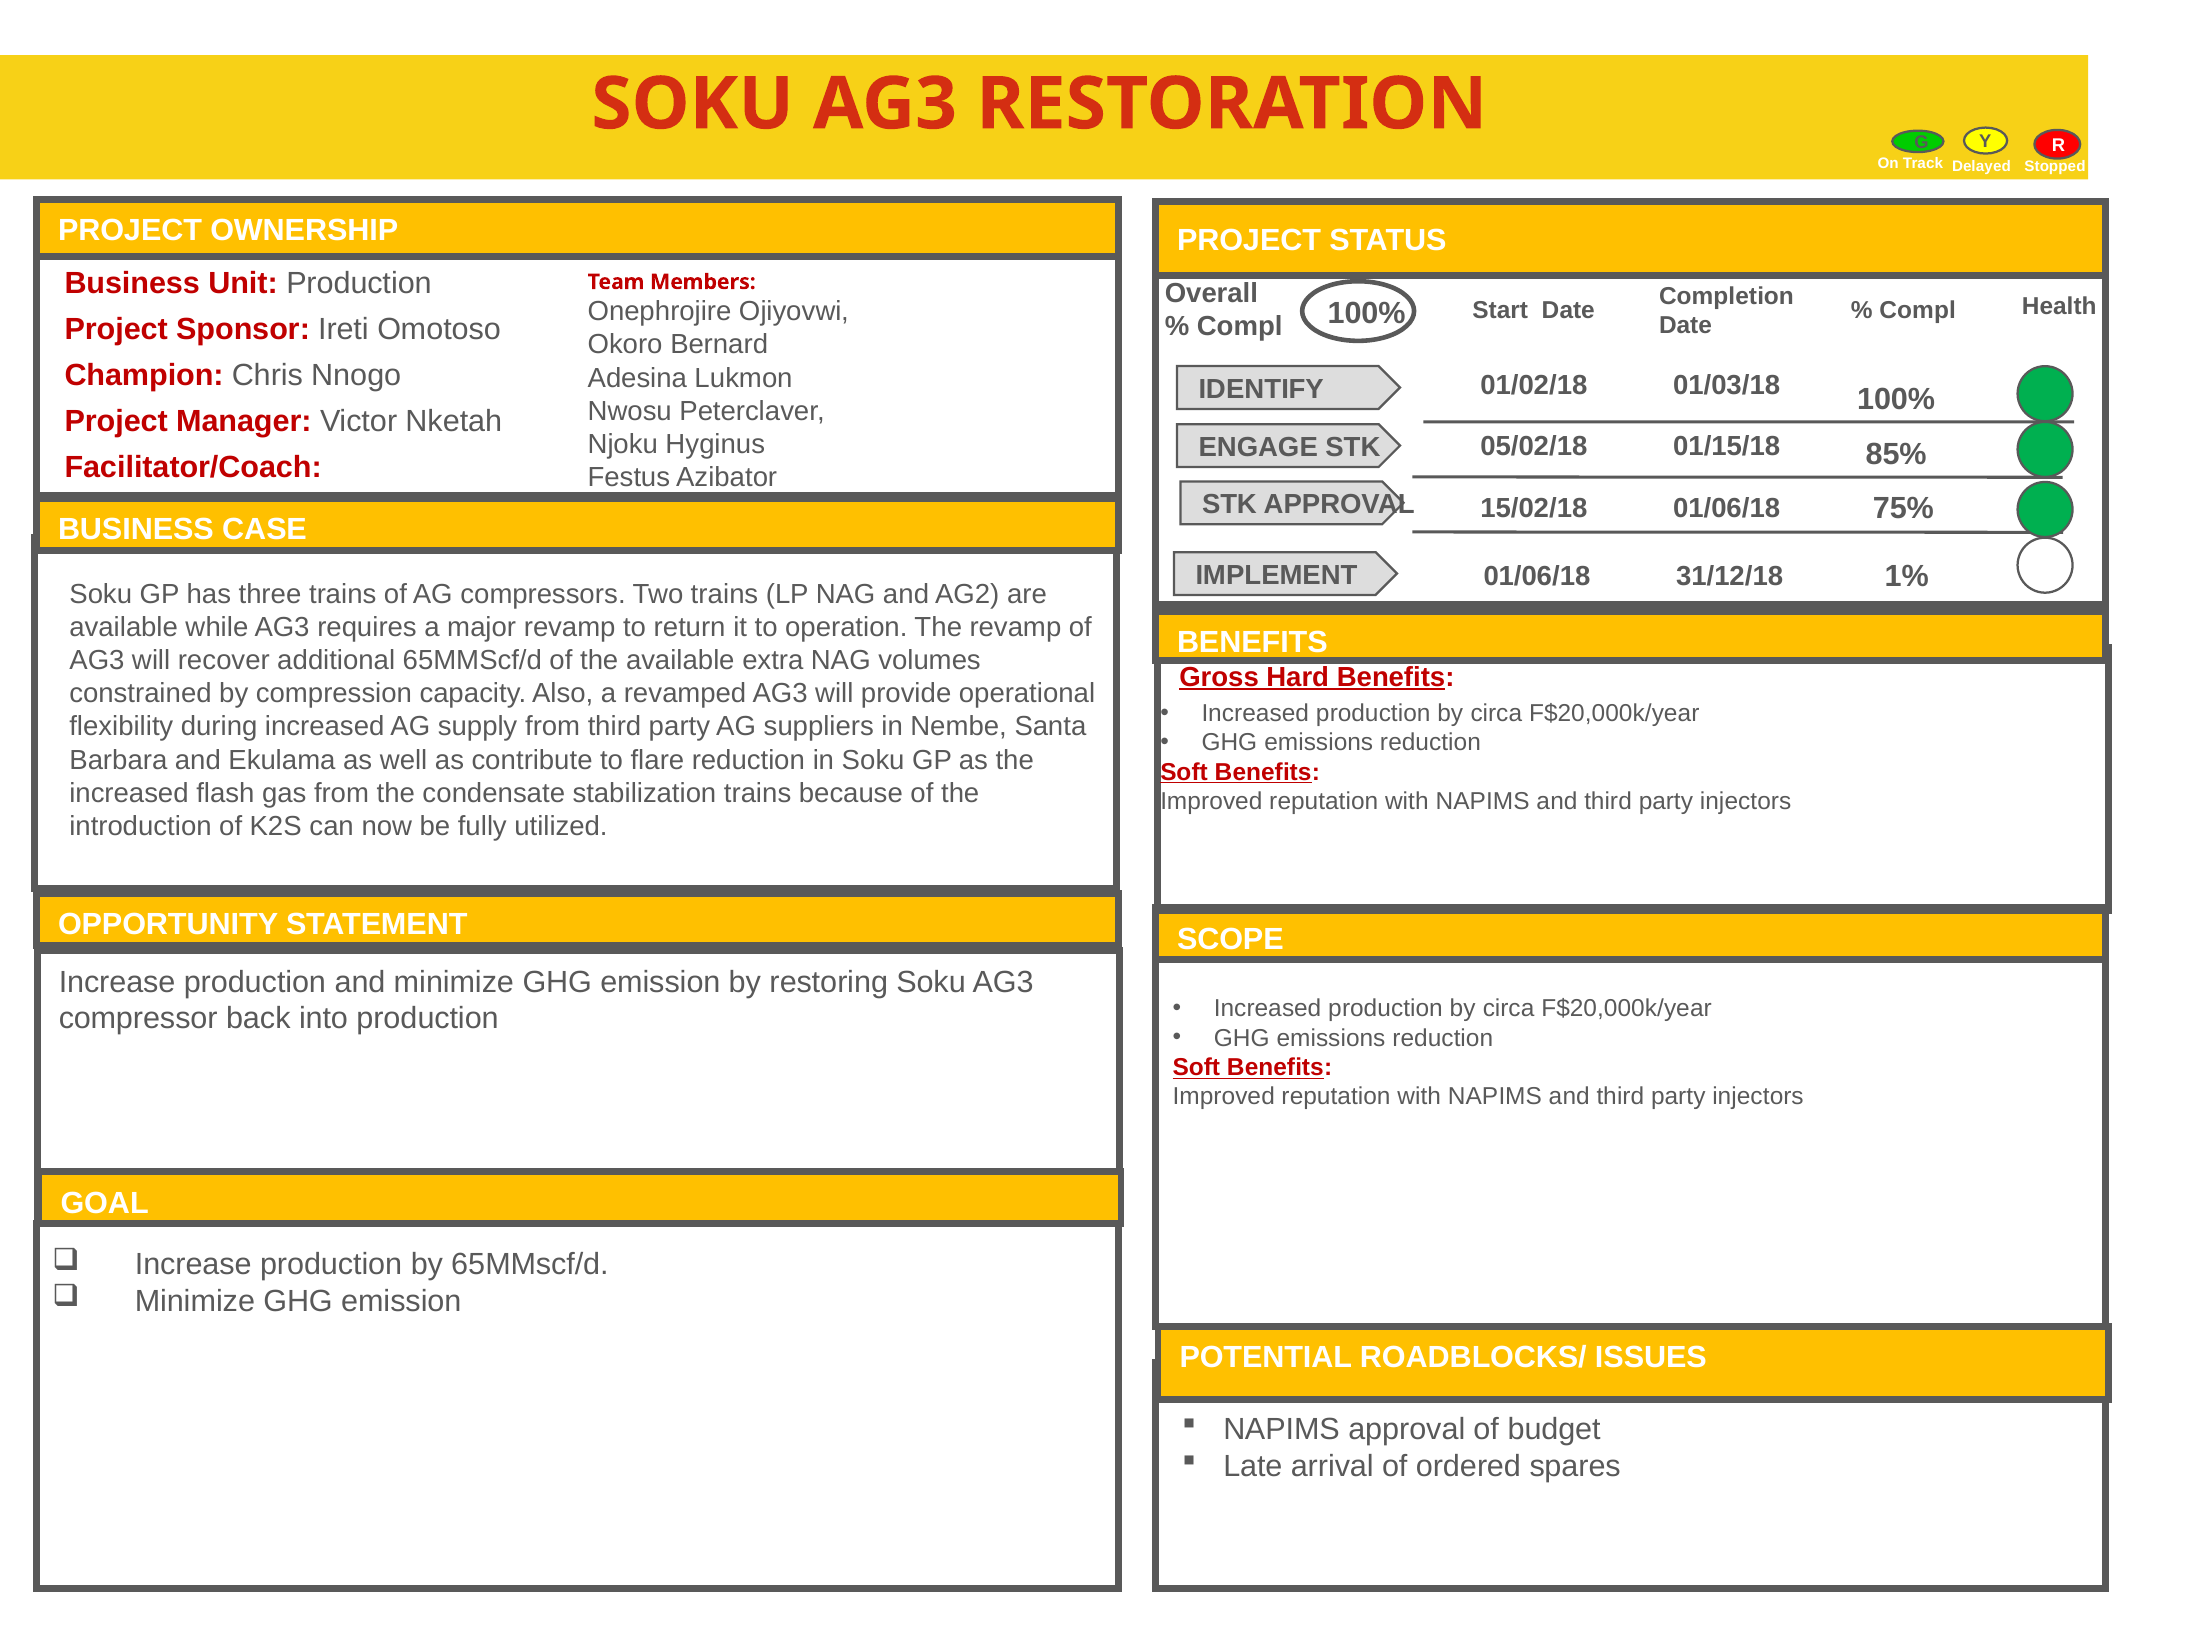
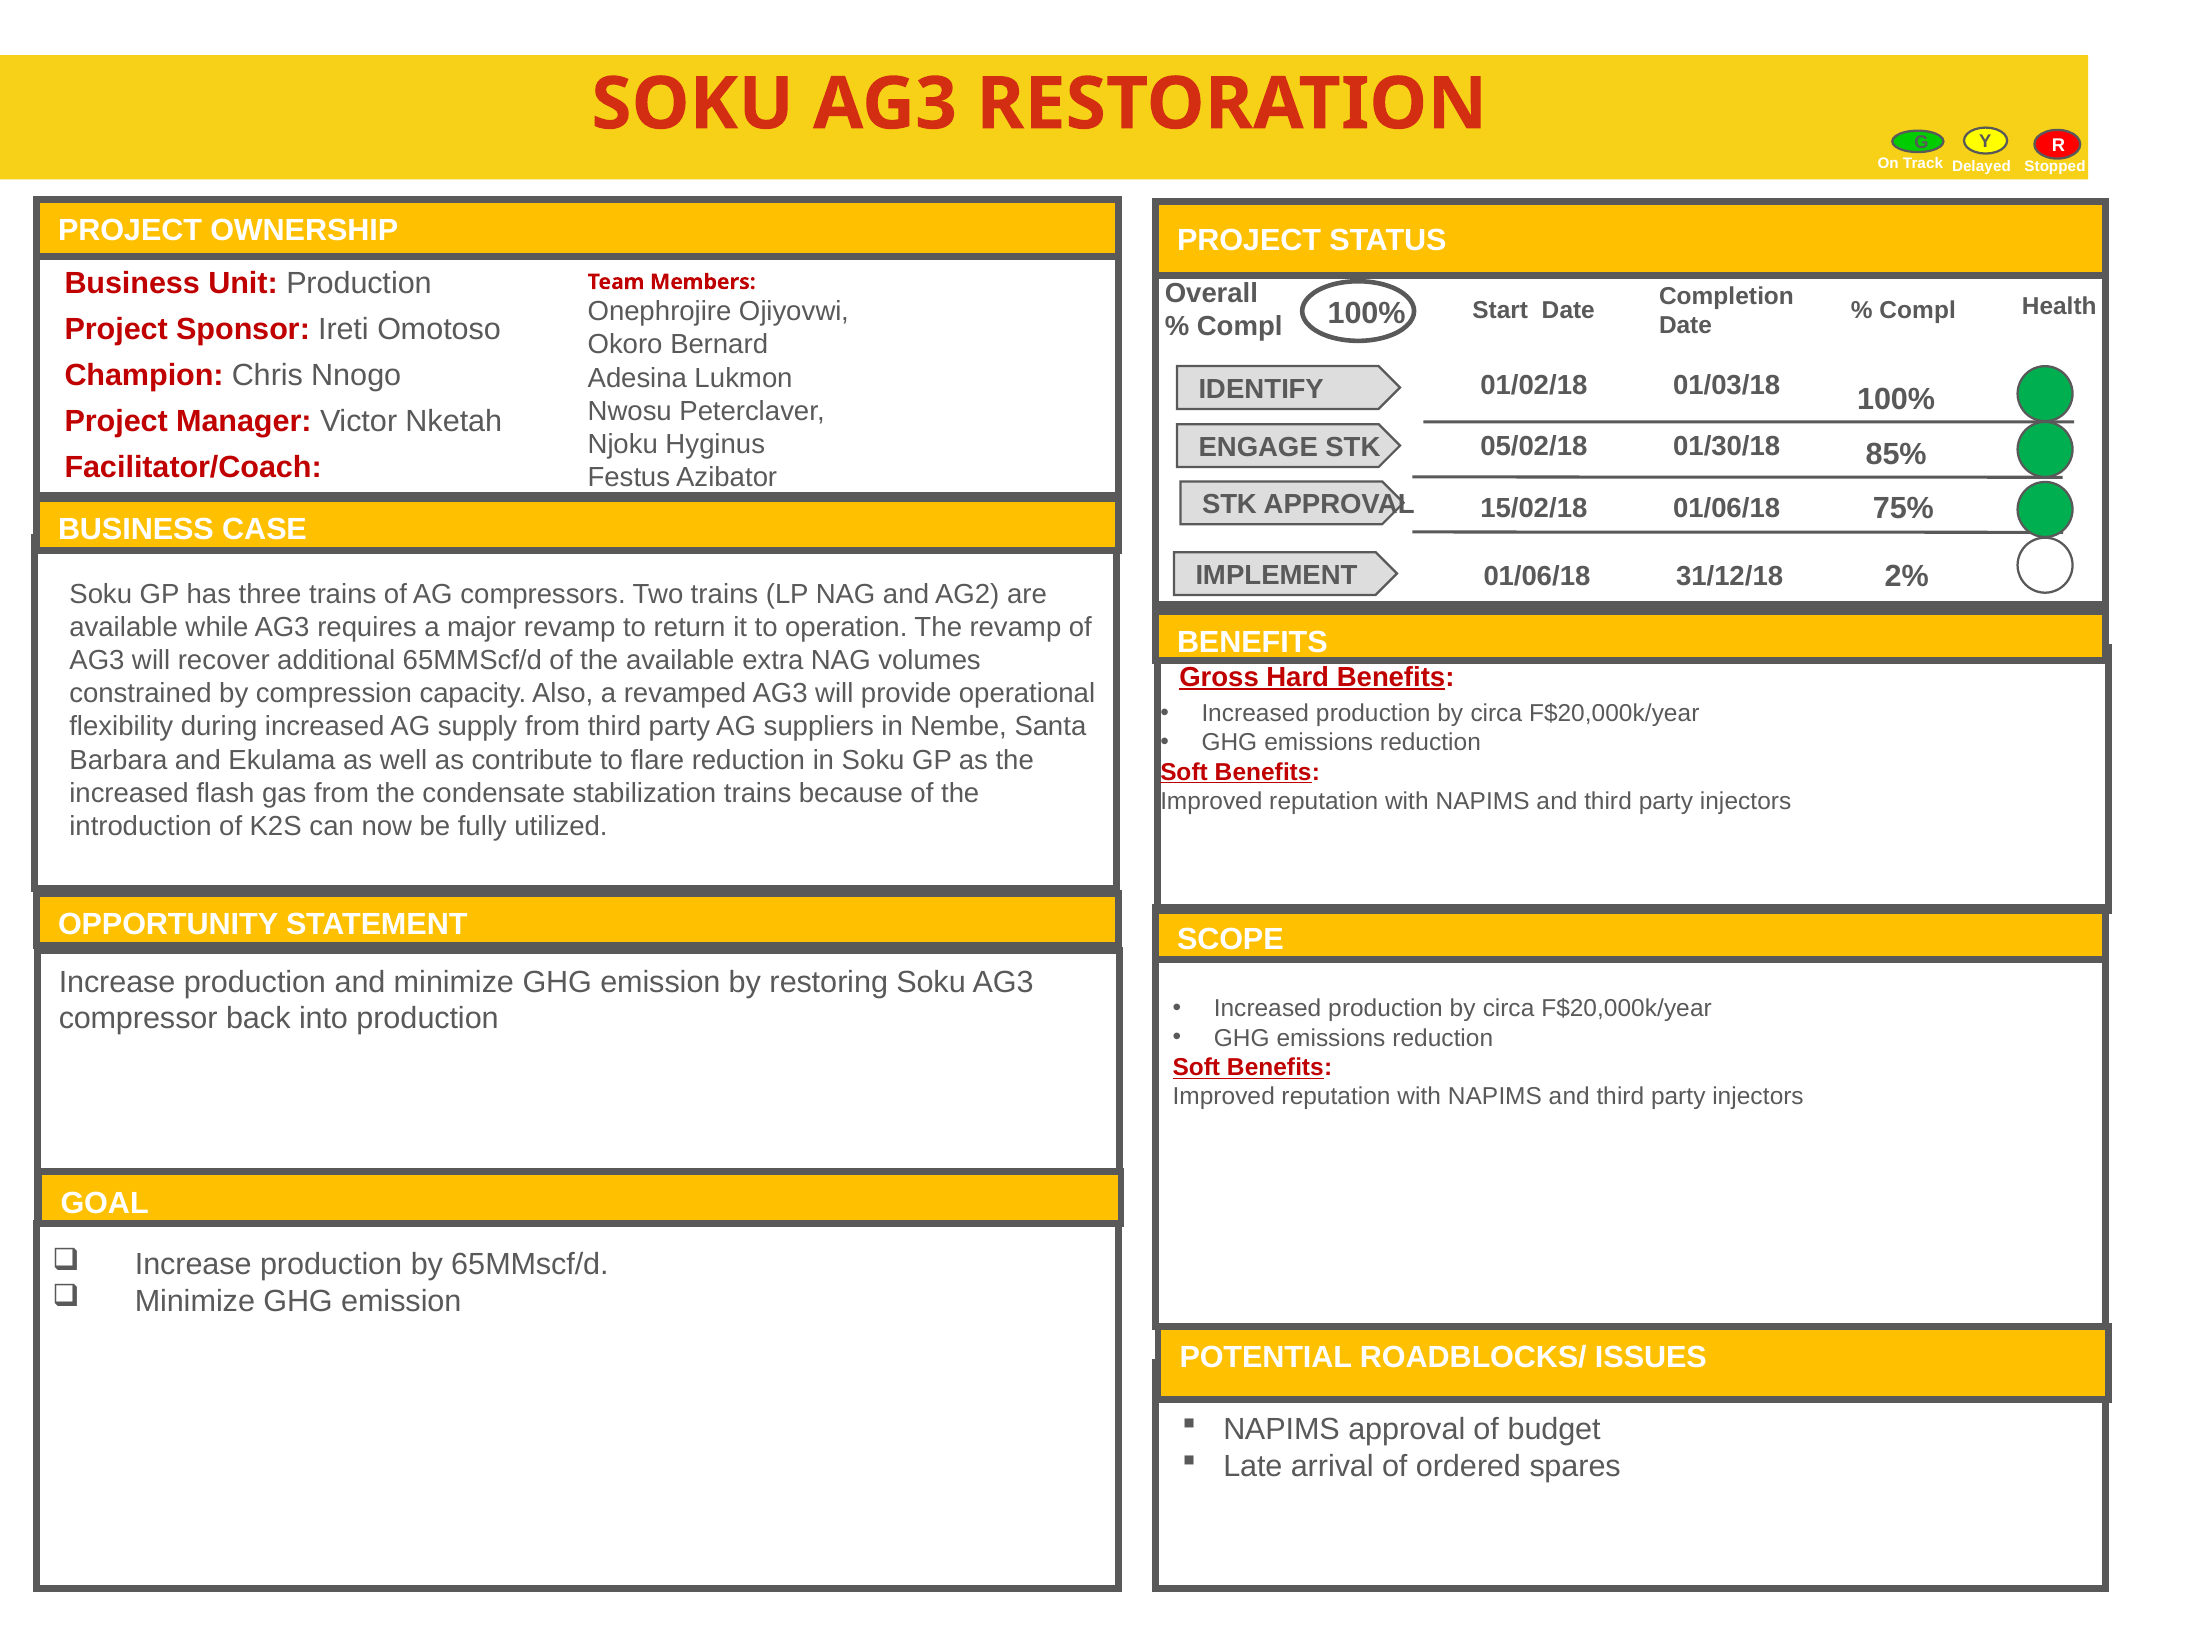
01/15/18: 01/15/18 -> 01/30/18 (1727, 447)
1%: 1% -> 2% (1907, 577)
